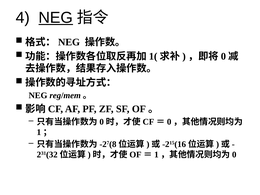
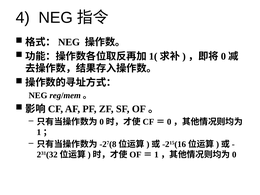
NEG underline: present -> none (56, 18)
